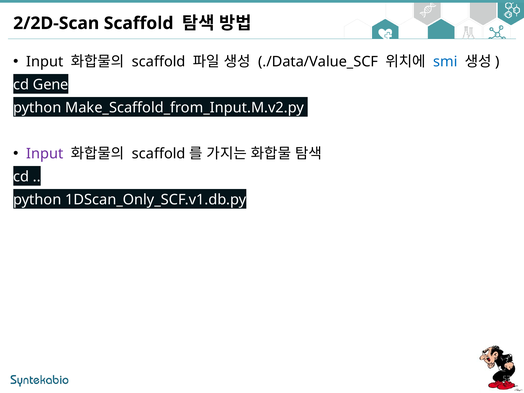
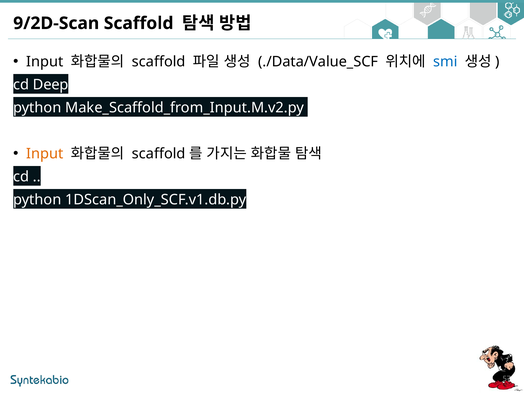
2/2D-Scan: 2/2D-Scan -> 9/2D-Scan (56, 23)
Gene: Gene -> Deep (51, 85)
Input colour: purple -> orange (45, 154)
